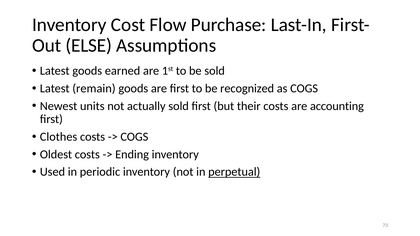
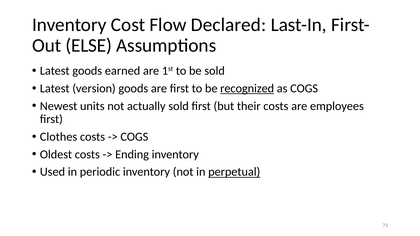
Purchase: Purchase -> Declared (229, 25)
remain: remain -> version (94, 89)
recognized underline: none -> present (247, 89)
accounting: accounting -> employees (337, 106)
